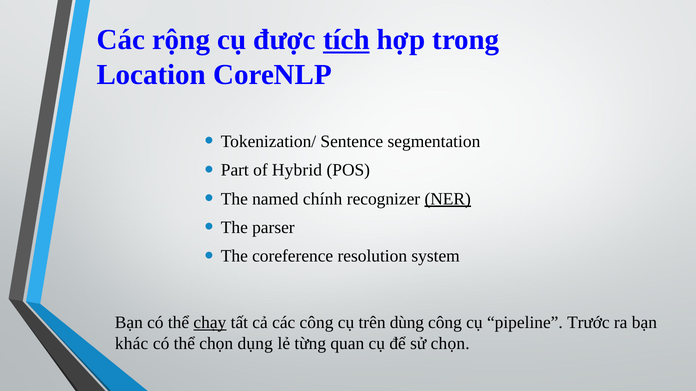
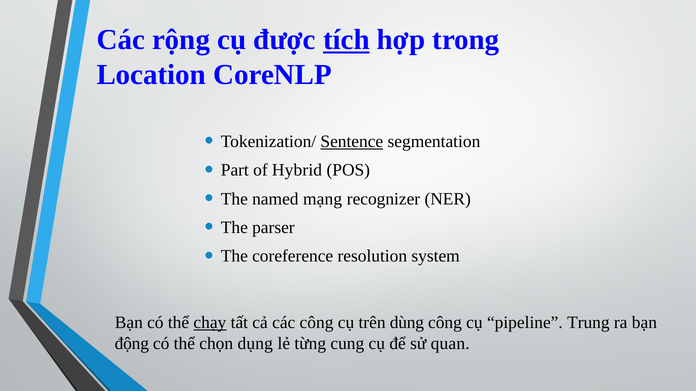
Sentence underline: none -> present (352, 142)
chính: chính -> mạng (323, 199)
NER underline: present -> none (448, 199)
Trước: Trước -> Trung (588, 323)
khác: khác -> động (132, 344)
quan: quan -> cung (347, 344)
sử chọn: chọn -> quan (450, 344)
